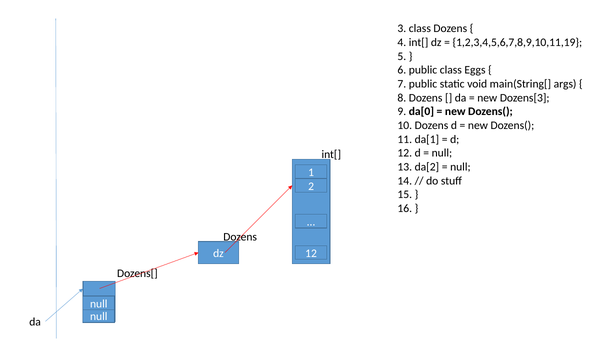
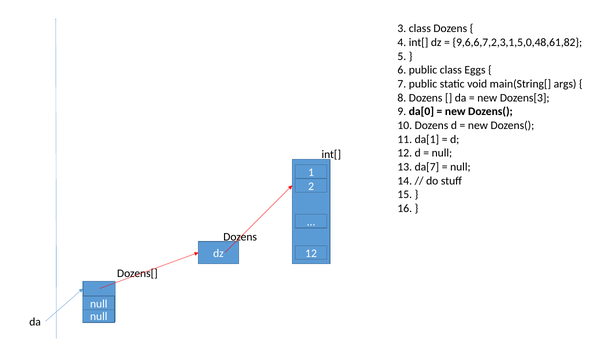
1,2,3,4,5,6,7,8,9,10,11,19: 1,2,3,4,5,6,7,8,9,10,11,19 -> 9,6,6,7,2,3,1,5,0,48,61,82 (517, 42)
da[2: da[2 -> da[7 (427, 167)
